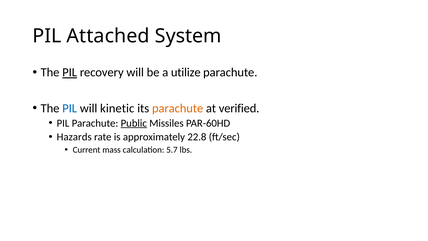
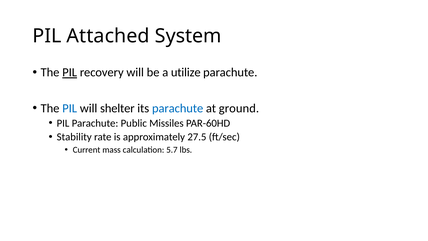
kinetic: kinetic -> shelter (117, 108)
parachute colour: orange -> blue (178, 108)
verified: verified -> ground (239, 108)
Public underline: present -> none (134, 123)
Hazards: Hazards -> Stability (74, 137)
22.8: 22.8 -> 27.5 (197, 137)
